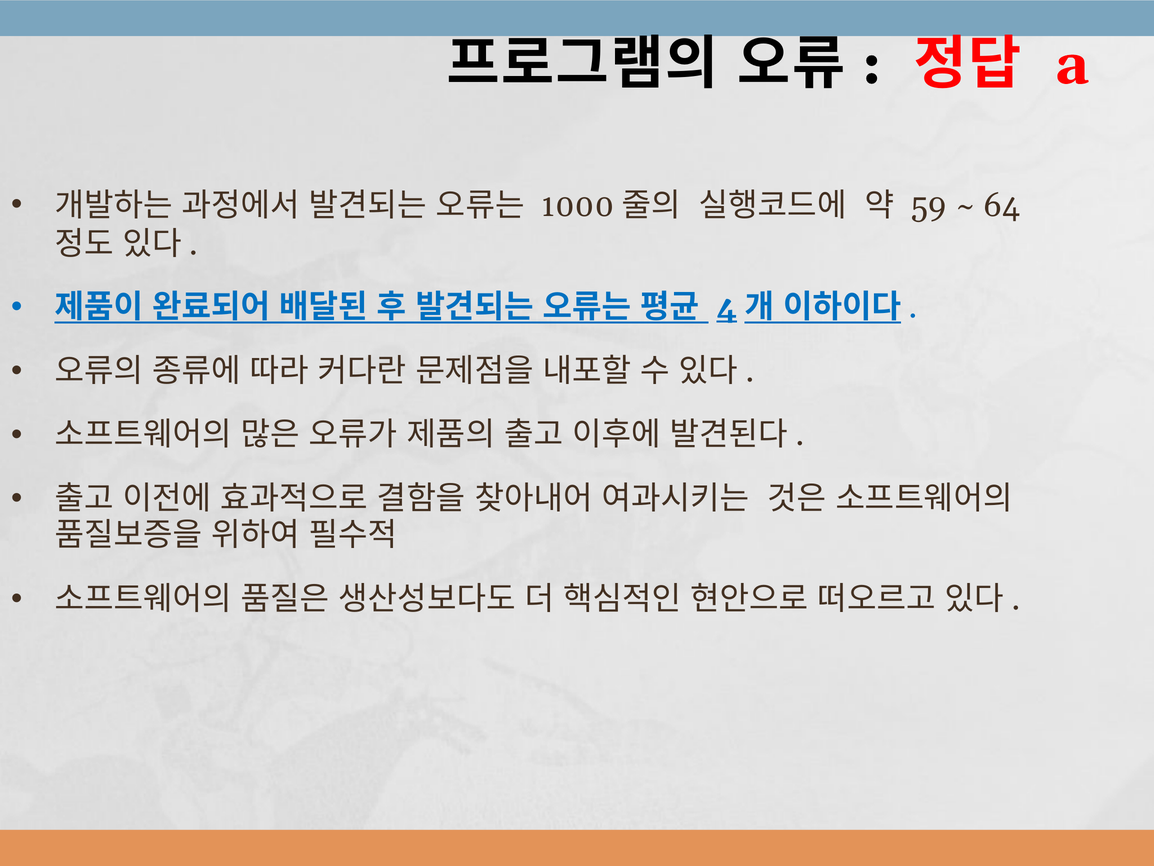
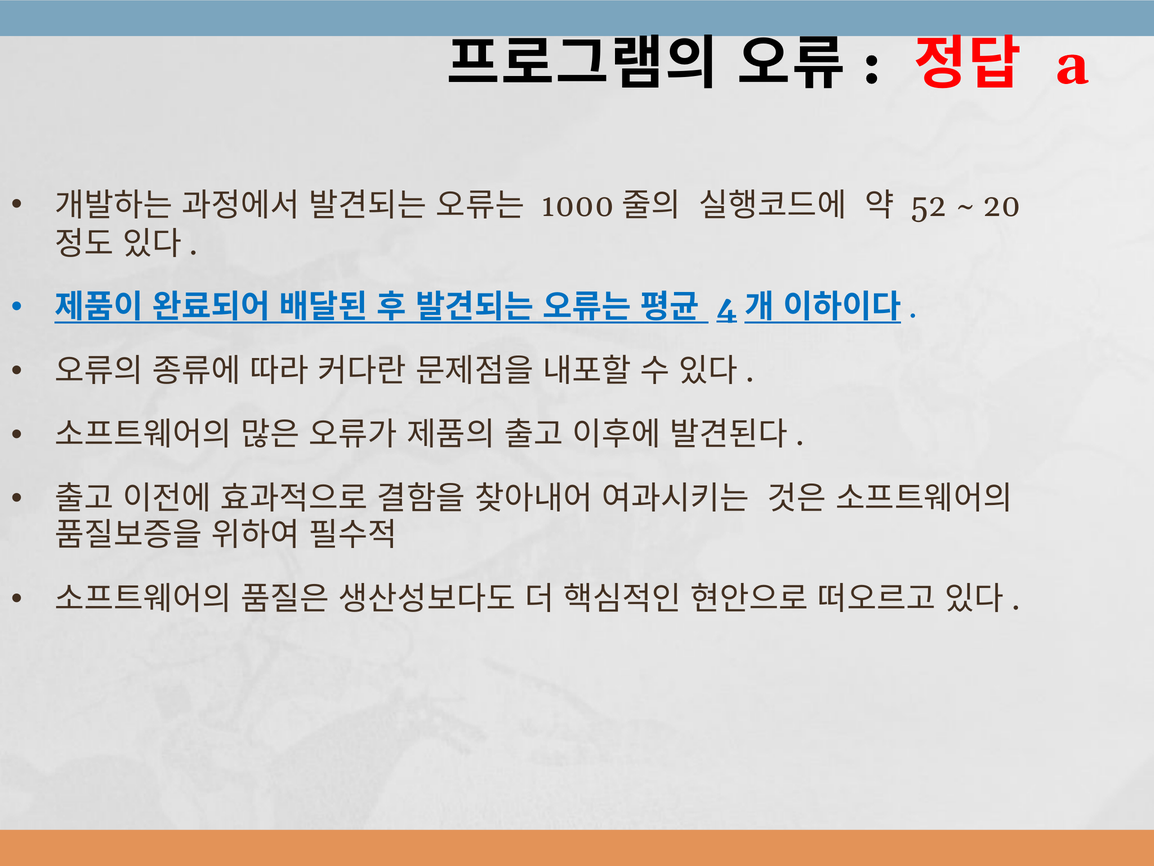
59: 59 -> 52 (929, 205)
64: 64 -> 20 (1002, 205)
